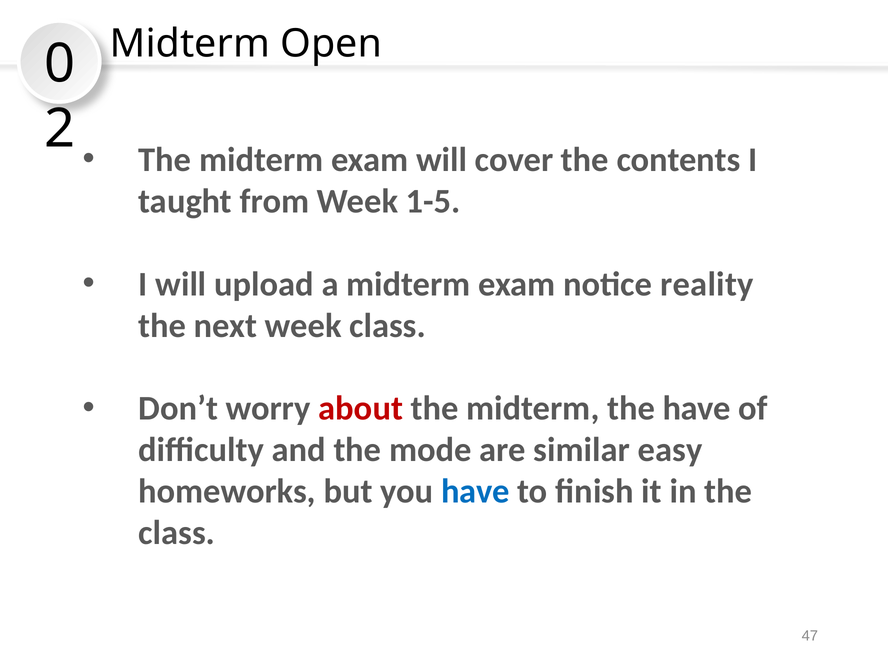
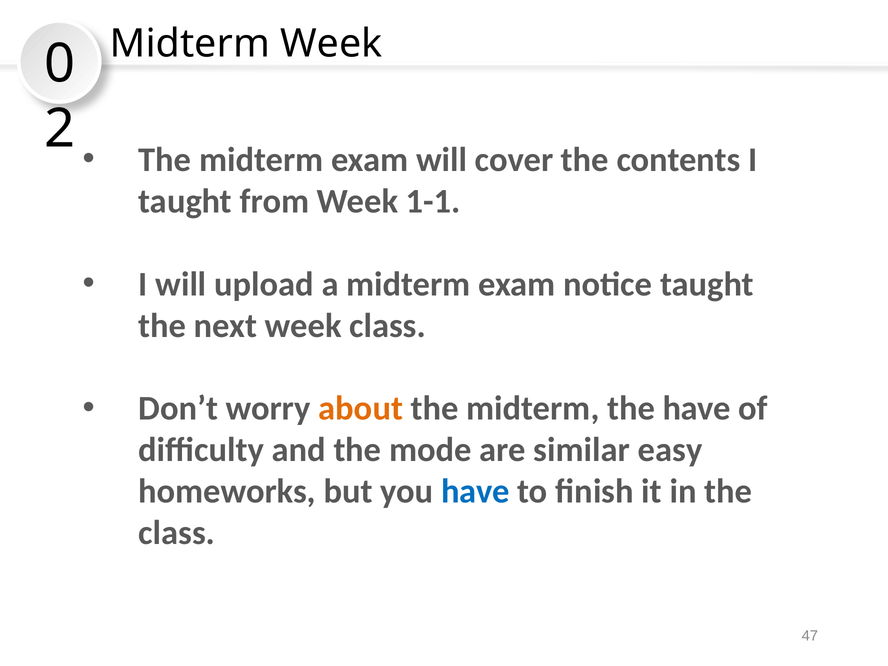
Midterm Open: Open -> Week (331, 44)
1-5: 1-5 -> 1-1 (433, 201)
notice reality: reality -> taught (707, 284)
about colour: red -> orange (361, 409)
